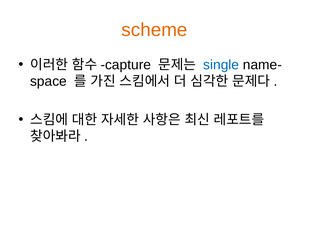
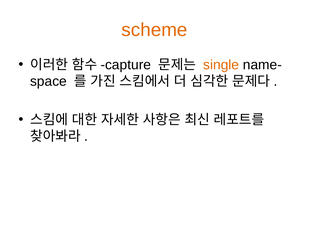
single colour: blue -> orange (221, 65)
